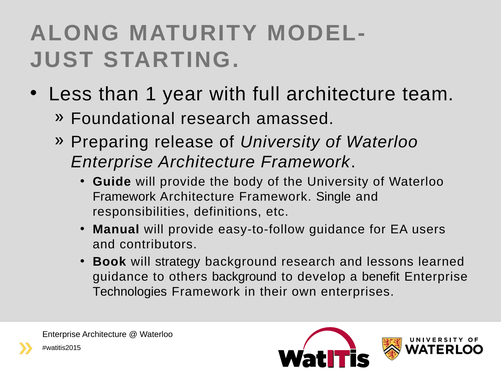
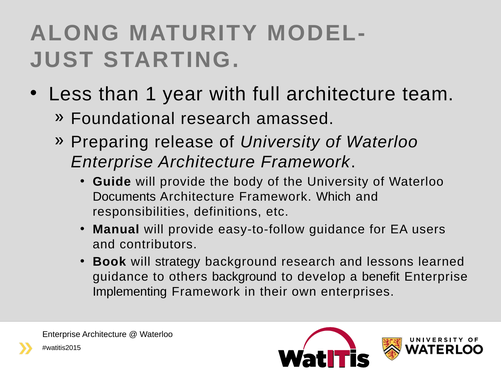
Framework: Framework -> Documents (124, 197)
Single: Single -> Which (333, 197)
Technologies: Technologies -> Implementing (130, 292)
